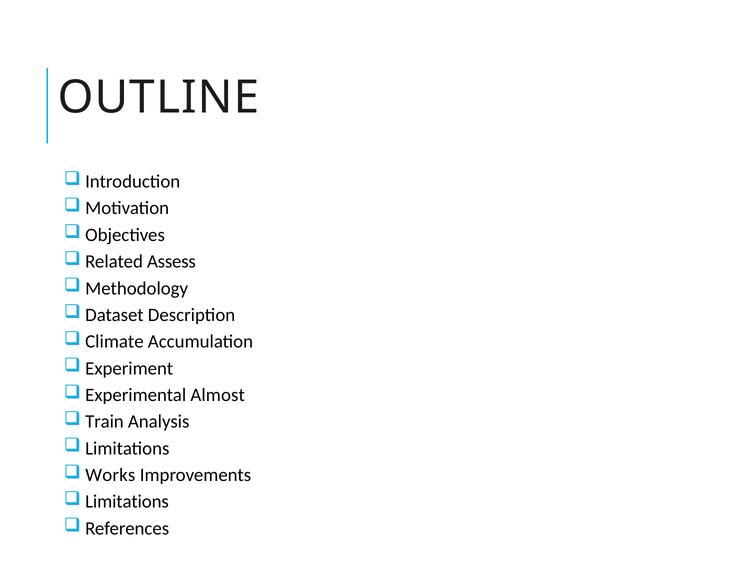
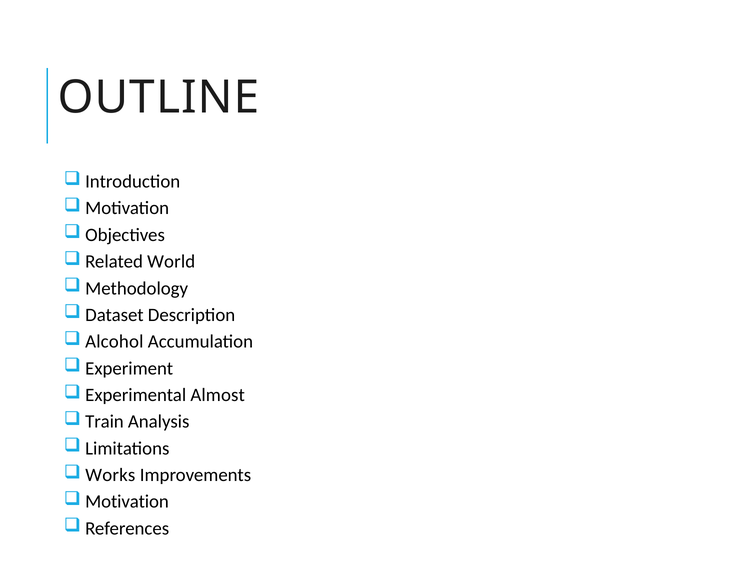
Assess: Assess -> World (171, 261)
Climate: Climate -> Alcohol (114, 341)
Limitations: Limitations -> Motivation (127, 501)
